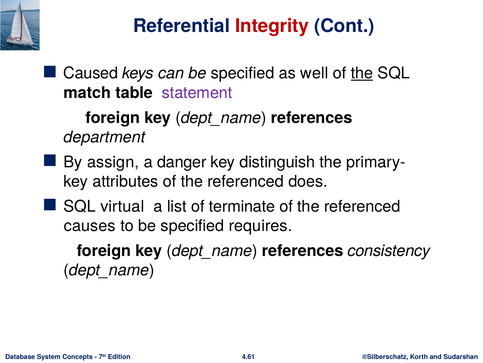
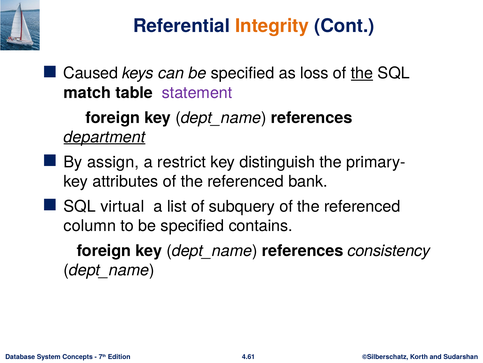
Integrity colour: red -> orange (272, 26)
well: well -> loss (314, 73)
department underline: none -> present (104, 137)
danger: danger -> restrict (182, 162)
does: does -> bank (308, 181)
terminate: terminate -> subquery (242, 206)
causes: causes -> column (90, 225)
requires: requires -> contains (261, 225)
